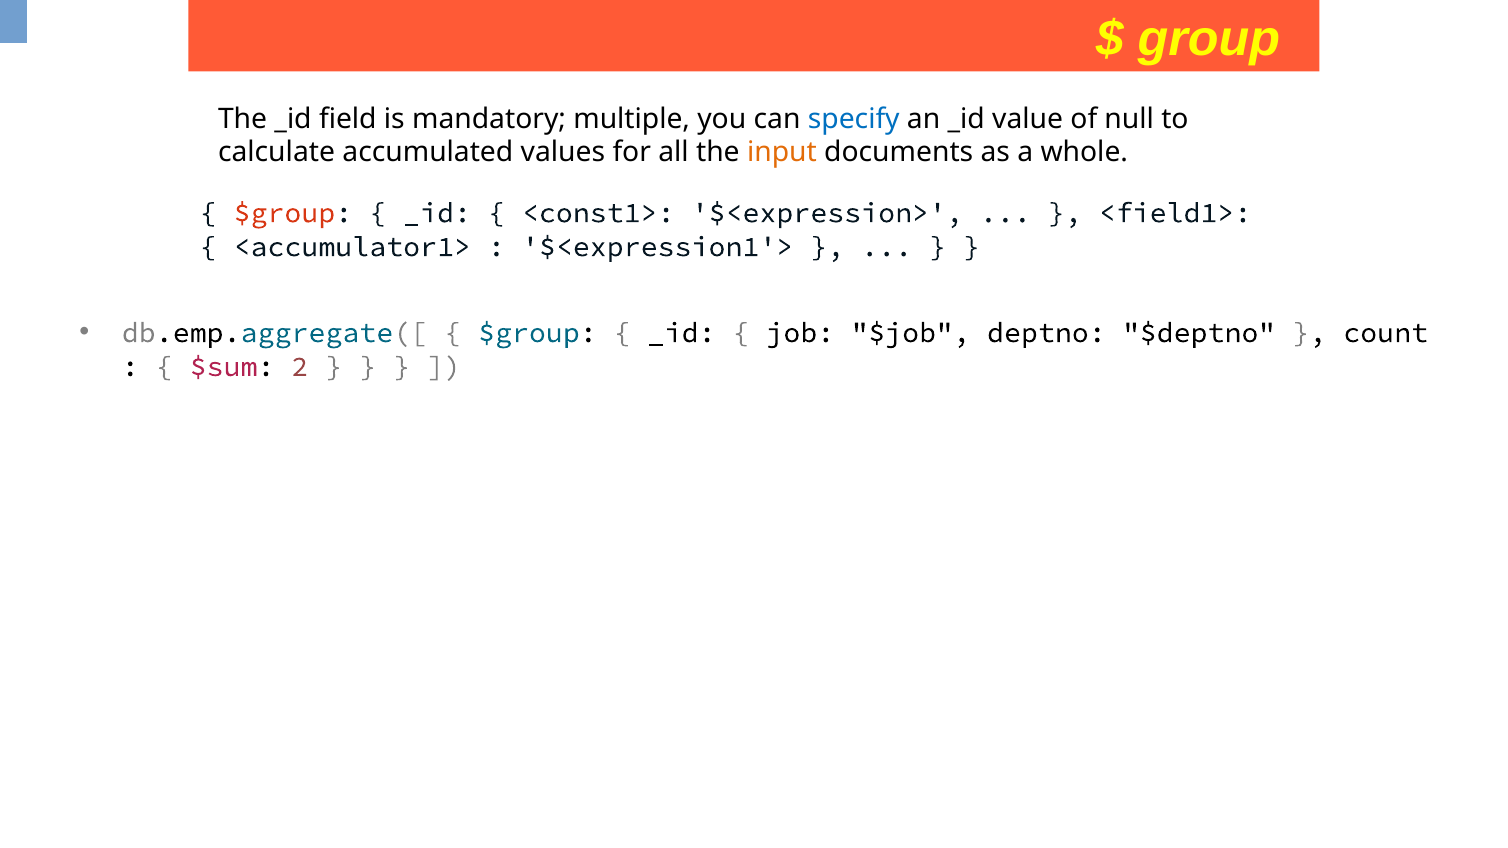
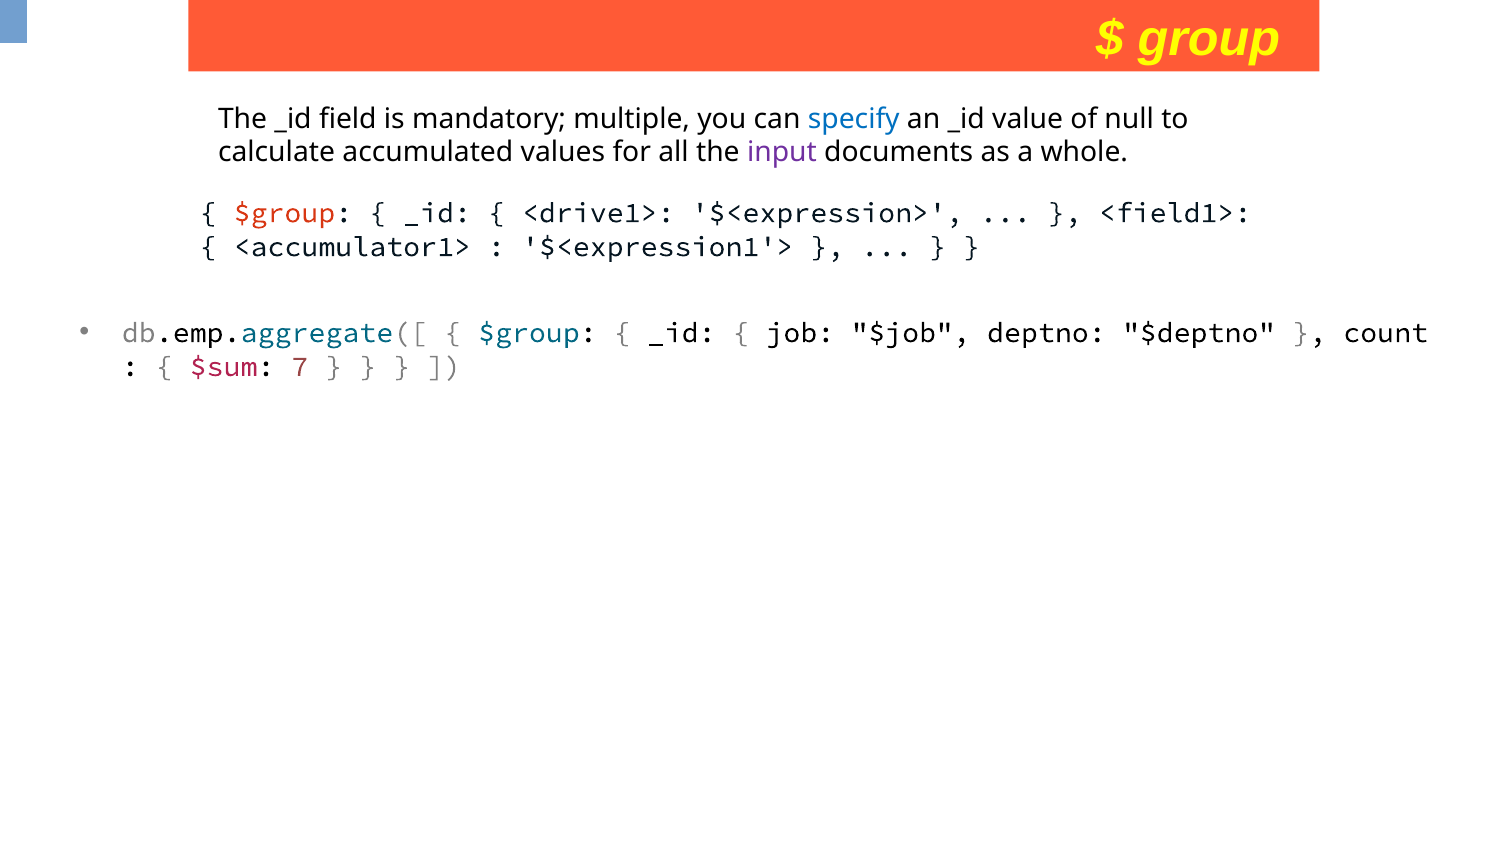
input colour: orange -> purple (782, 153)
<const1>: <const1> -> <drive1> (598, 213)
2: 2 -> 7 (300, 367)
